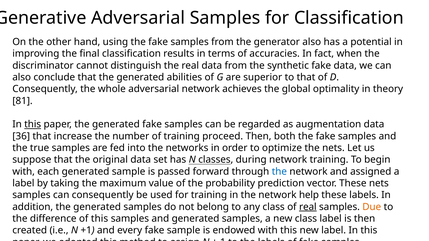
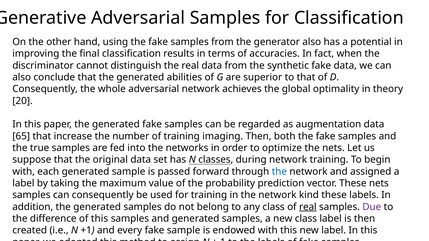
81: 81 -> 20 (22, 101)
this underline: present -> none (33, 125)
36: 36 -> 65 (21, 136)
proceed: proceed -> imaging (223, 136)
help: help -> kind (309, 195)
Due colour: orange -> purple (372, 207)
